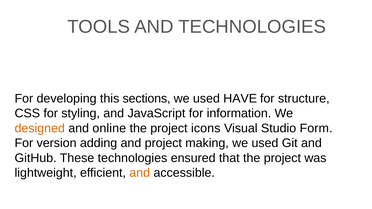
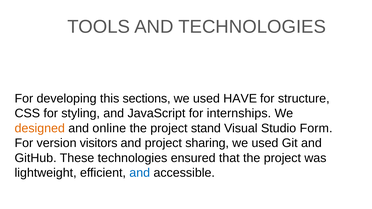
information: information -> internships (239, 113)
icons: icons -> stand (206, 128)
adding: adding -> visitors (99, 143)
making: making -> sharing (207, 143)
and colour: orange -> blue (140, 173)
